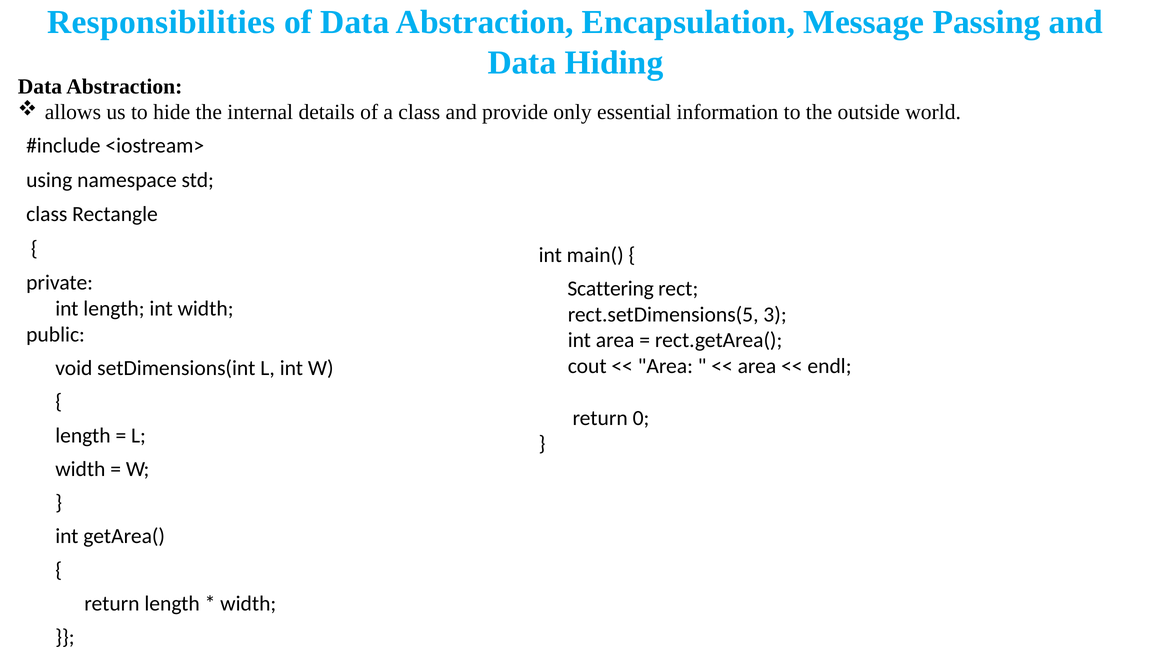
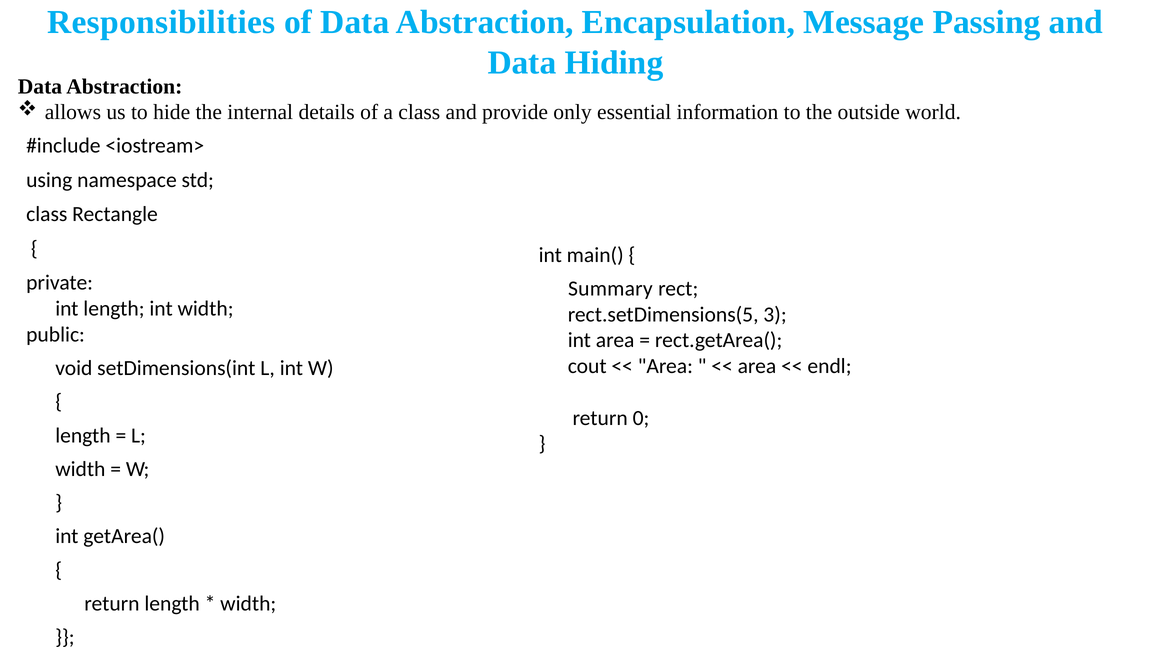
Scattering: Scattering -> Summary (610, 289)
